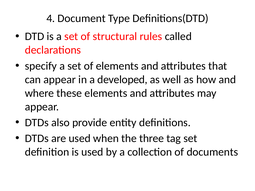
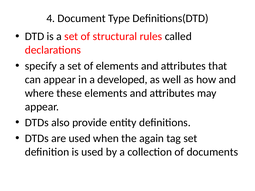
three: three -> again (152, 139)
